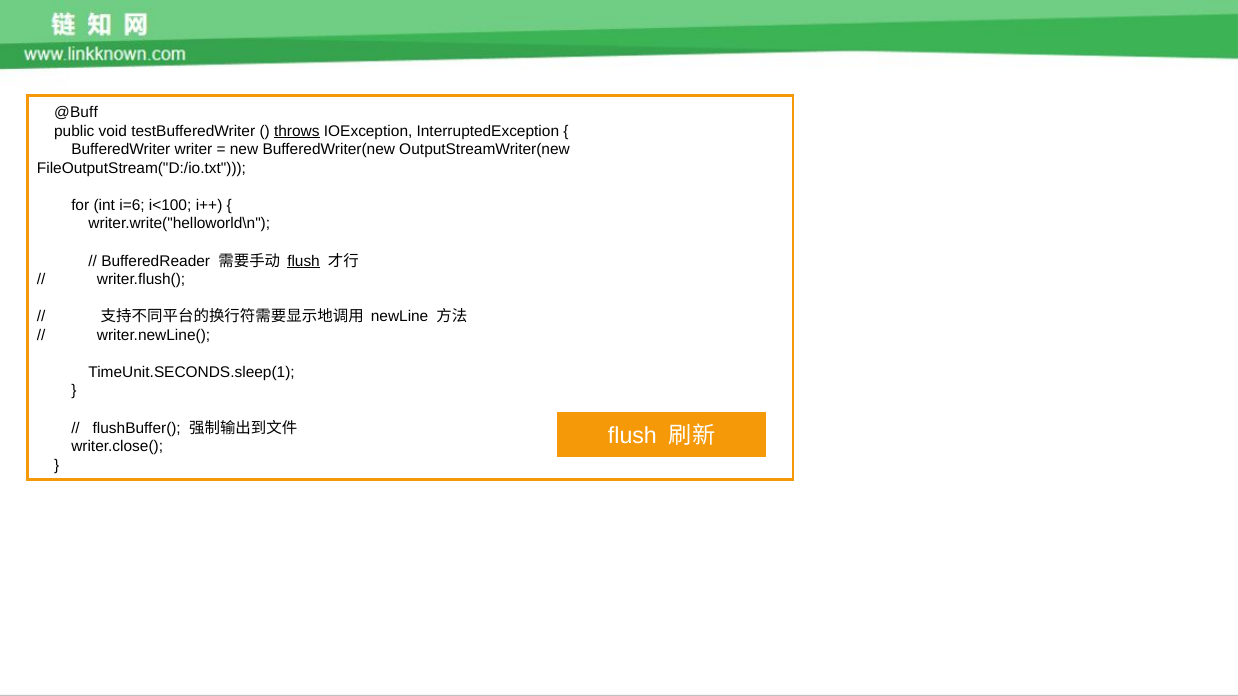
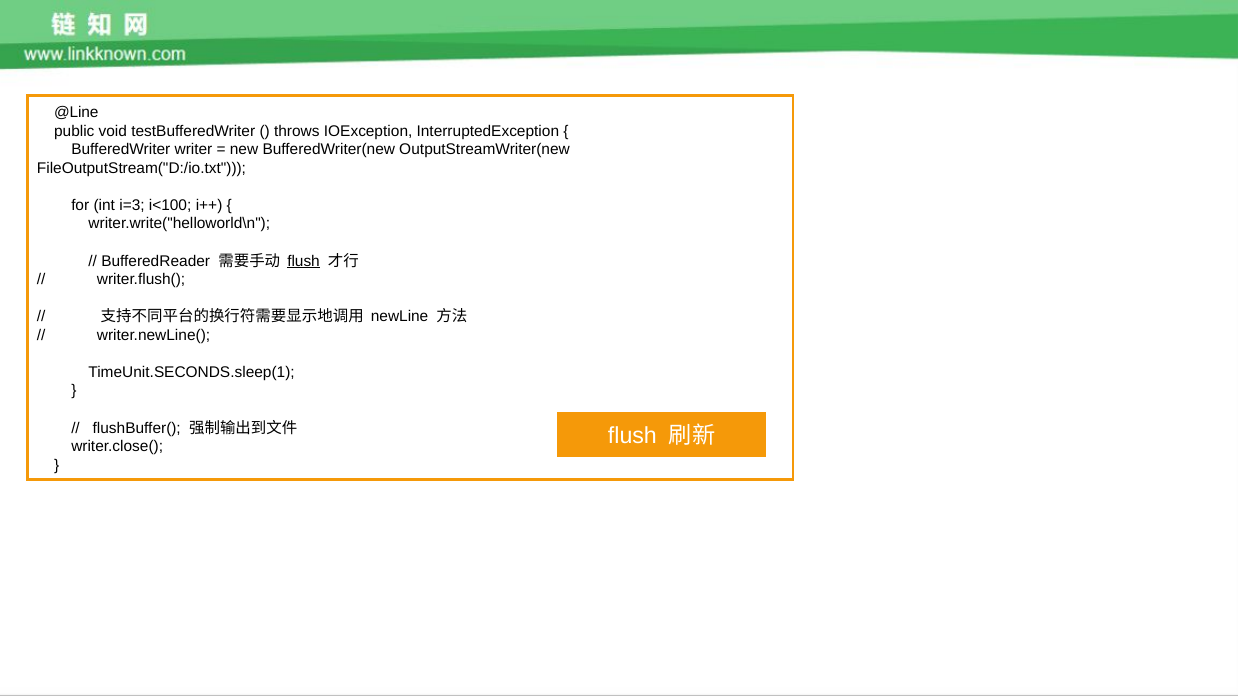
@Buff: @Buff -> @Line (76, 112)
throws underline: present -> none (297, 131)
i=6: i=6 -> i=3 (132, 205)
